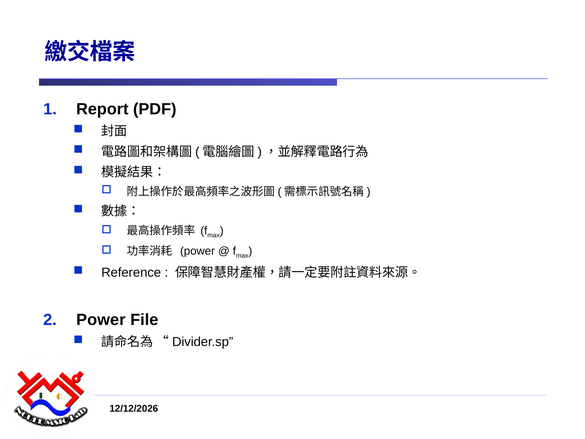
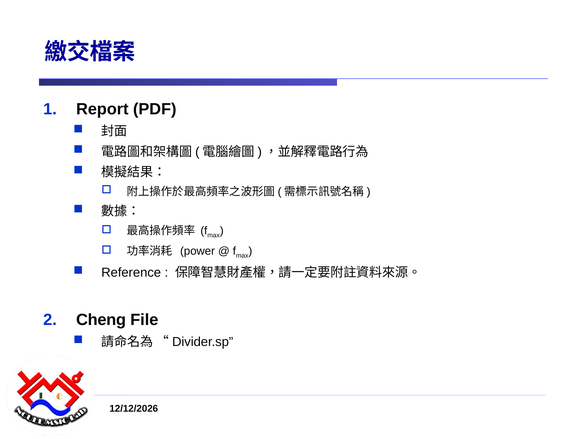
Power: Power -> Cheng (101, 320)
